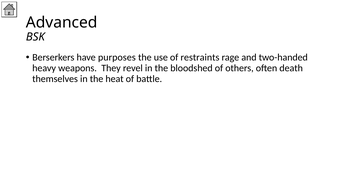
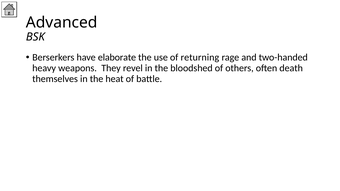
purposes: purposes -> elaborate (117, 57)
restraints: restraints -> returning (200, 57)
